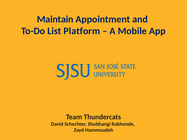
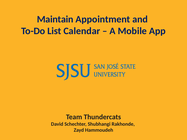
Platform: Platform -> Calendar (82, 31)
